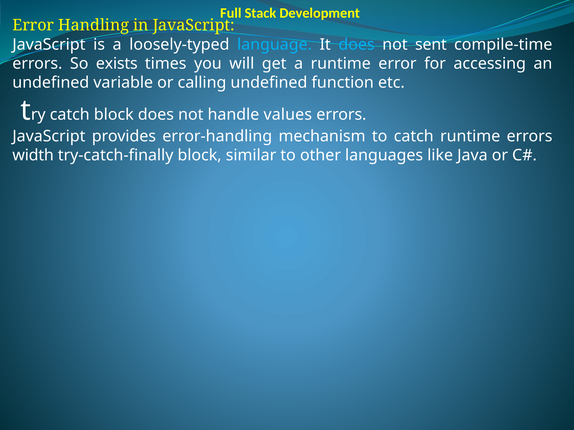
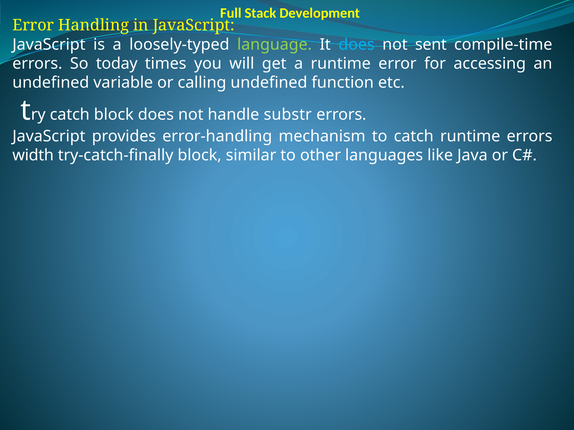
language colour: light blue -> light green (275, 44)
exists: exists -> today (117, 64)
values: values -> substr (288, 115)
